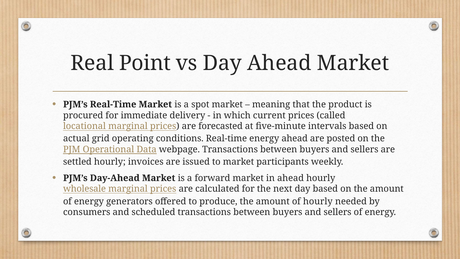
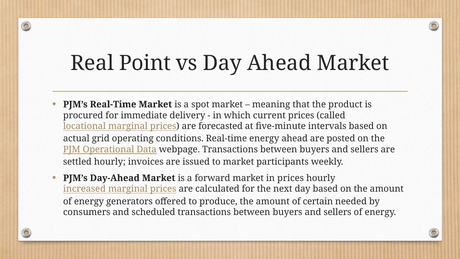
in ahead: ahead -> prices (291, 178)
wholesale: wholesale -> increased (84, 189)
of hourly: hourly -> certain (318, 201)
